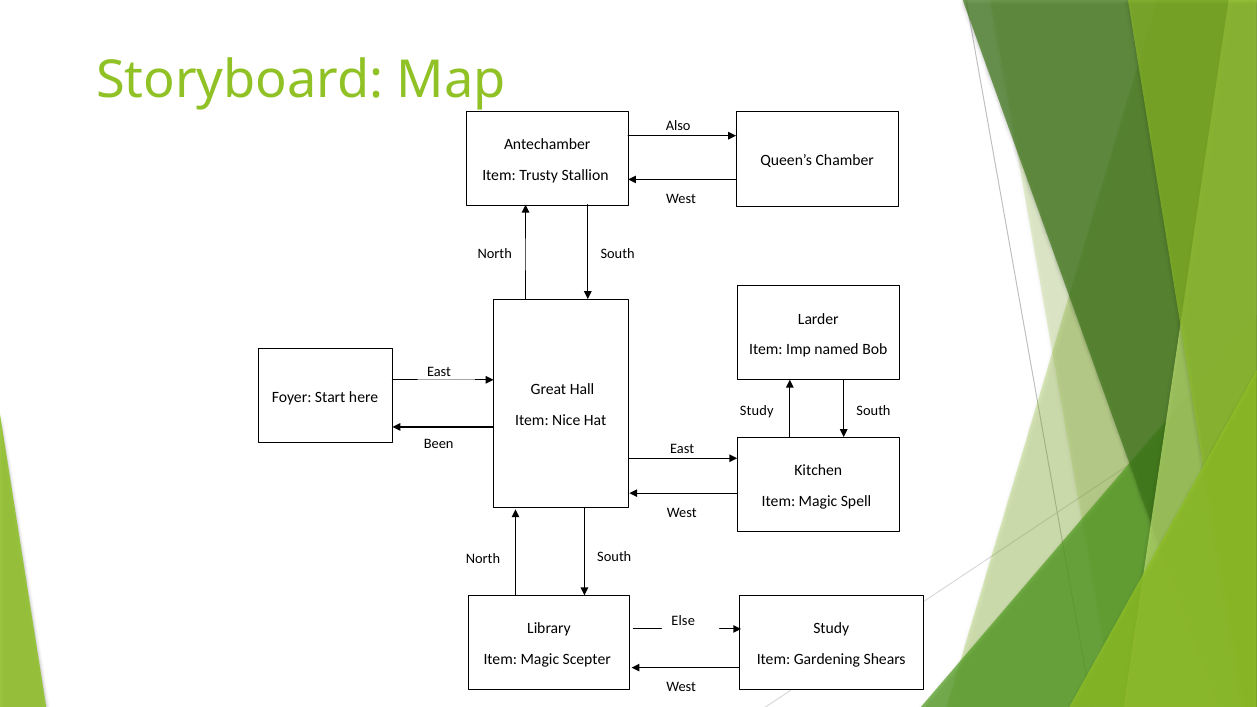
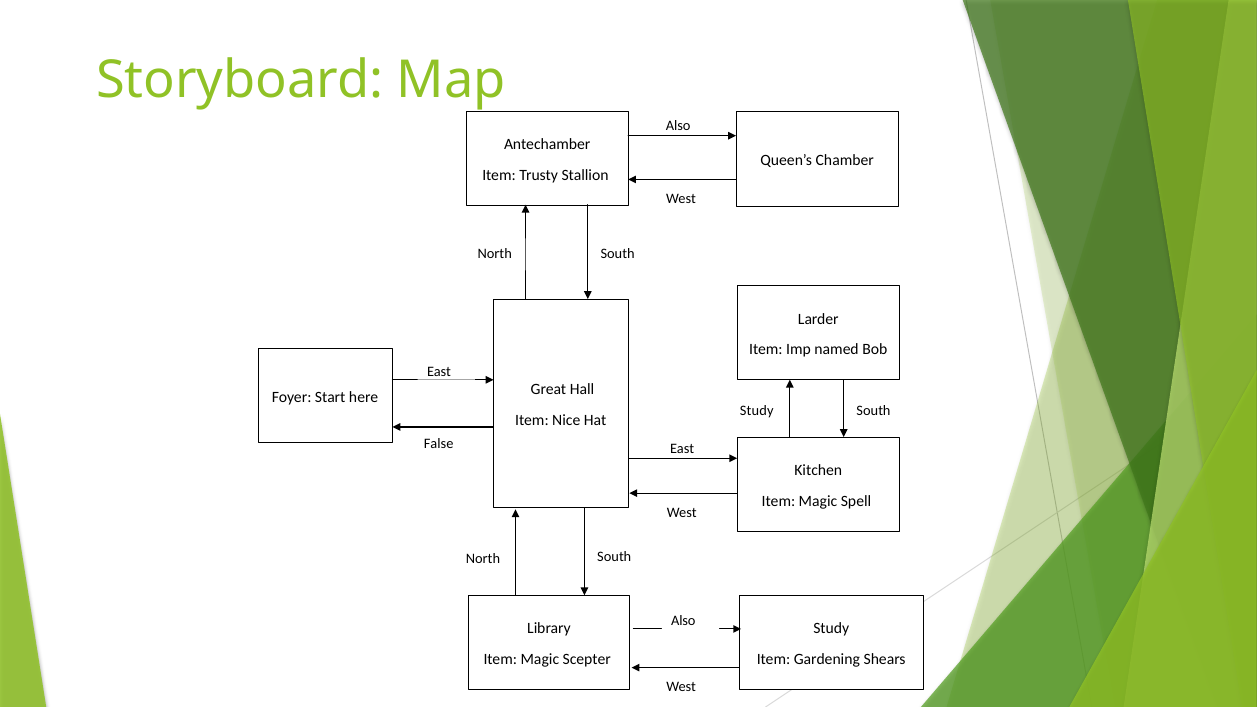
Been: Been -> False (439, 444)
Else: Else -> Also (683, 621)
